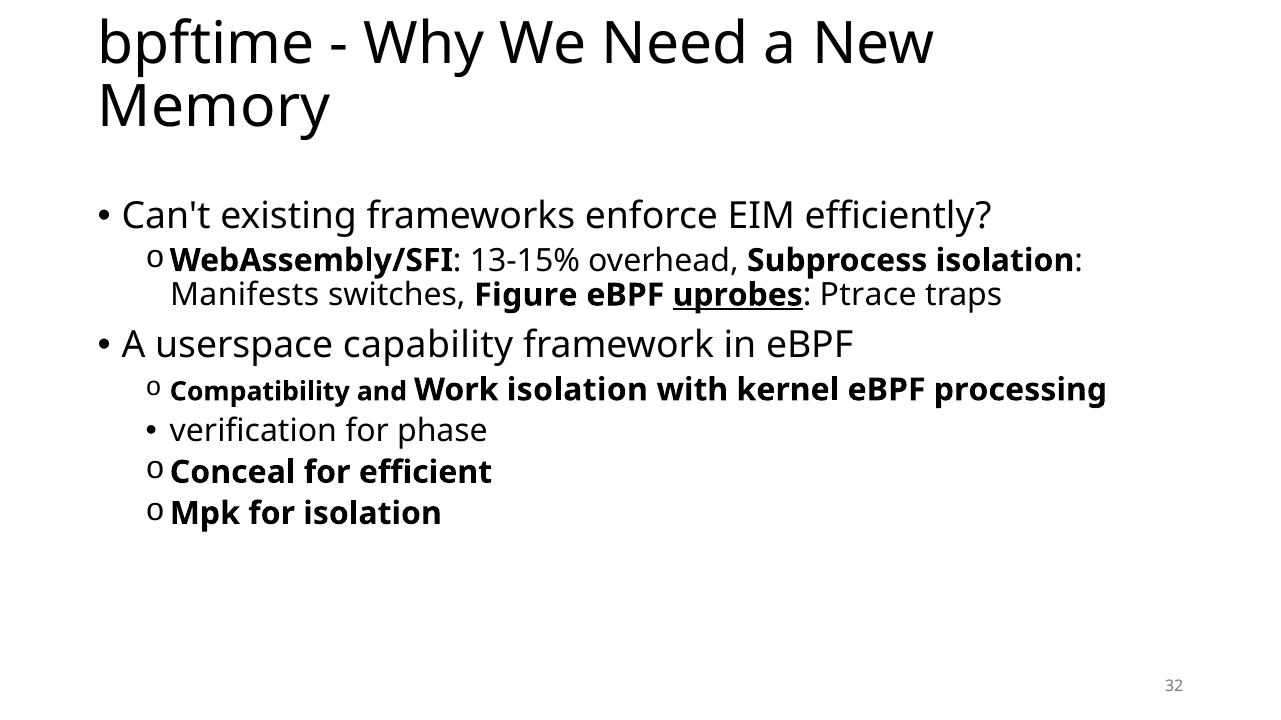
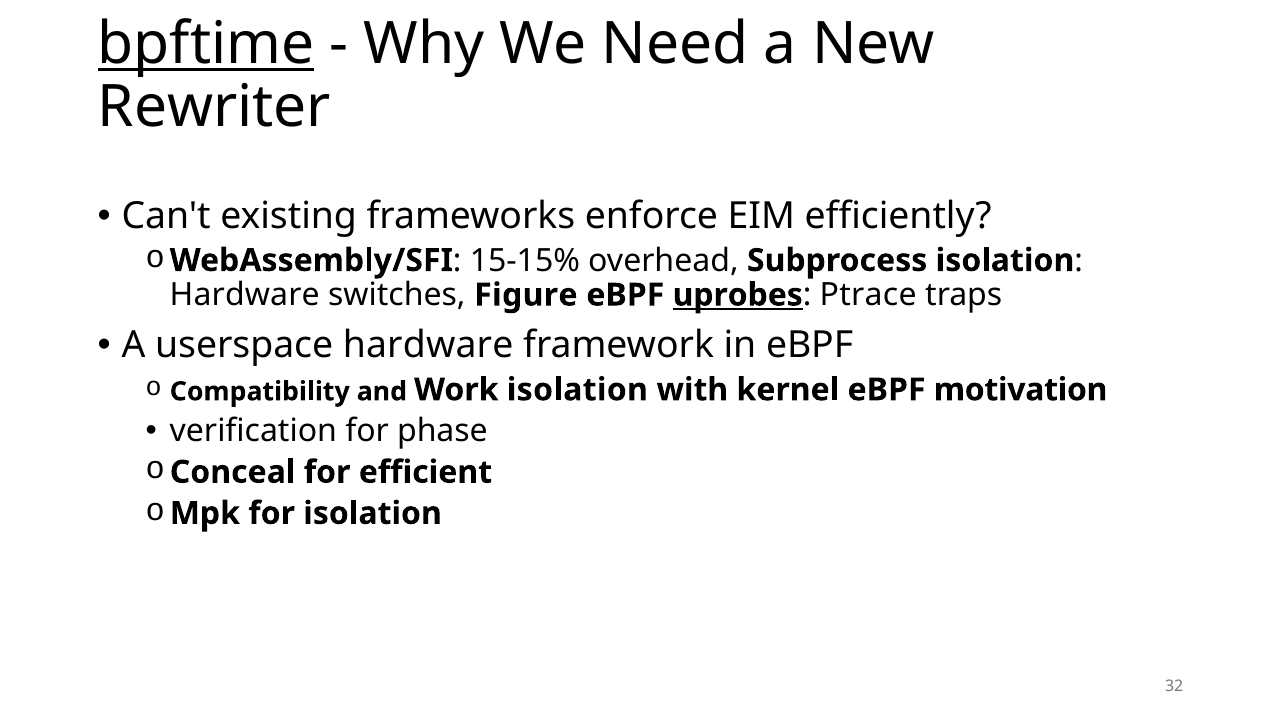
bpftime underline: none -> present (206, 44)
Memory: Memory -> Rewriter (214, 108)
13-15%: 13-15% -> 15-15% (525, 261)
Manifests: Manifests -> Hardware (245, 295)
userspace capability: capability -> hardware (428, 346)
processing: processing -> motivation (1021, 390)
